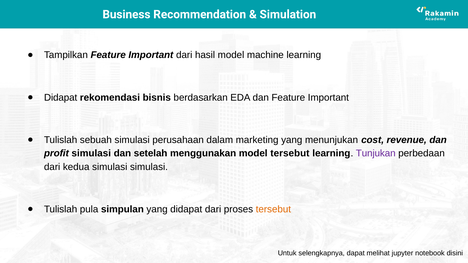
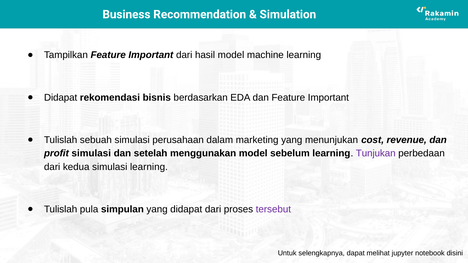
model tersebut: tersebut -> sebelum (290, 154)
simulasi simulasi: simulasi -> learning (149, 167)
tersebut colour: orange -> purple (273, 209)
